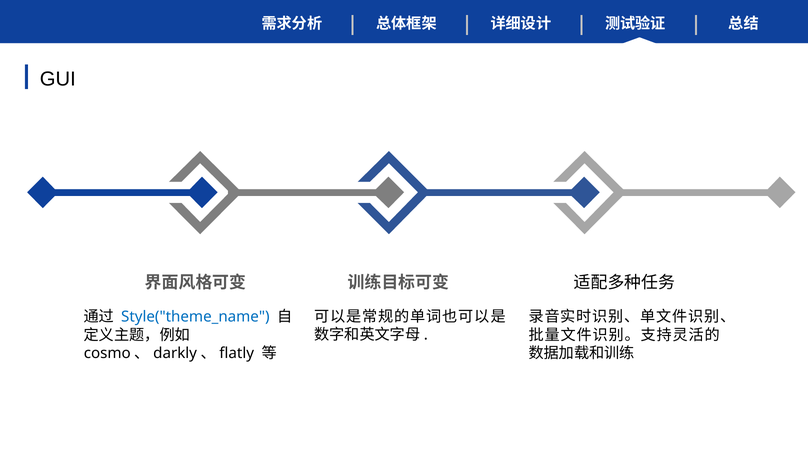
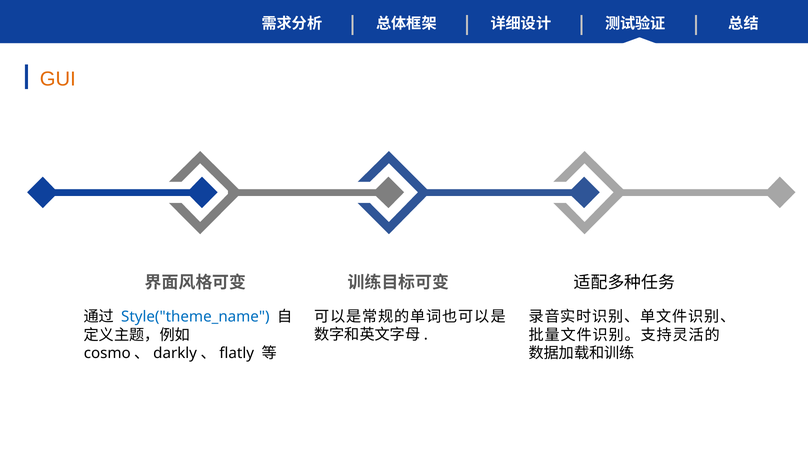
GUI colour: black -> orange (58, 79)
